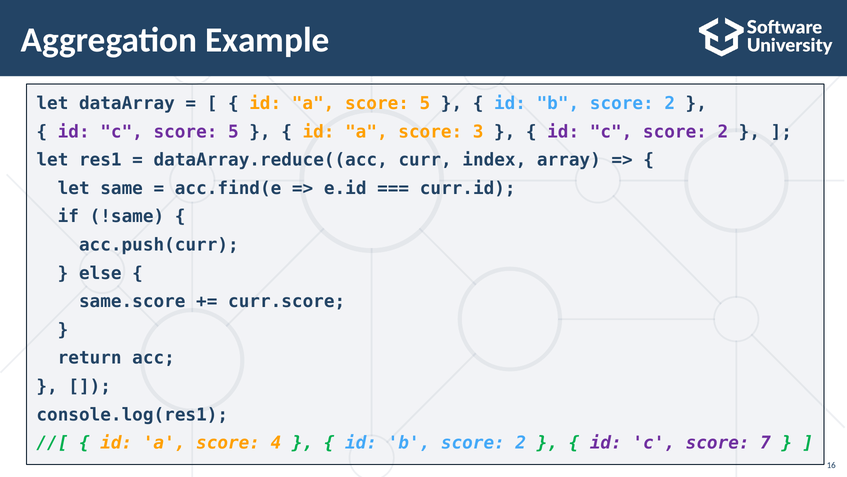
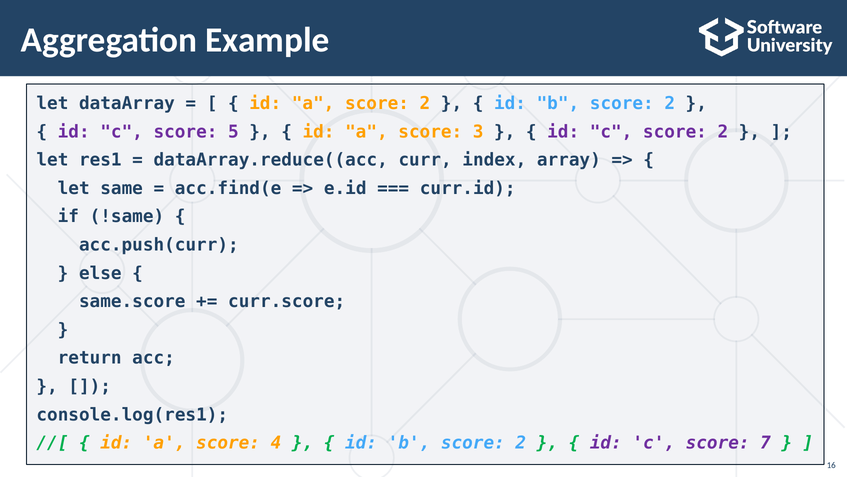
a score 5: 5 -> 2 (425, 103)
